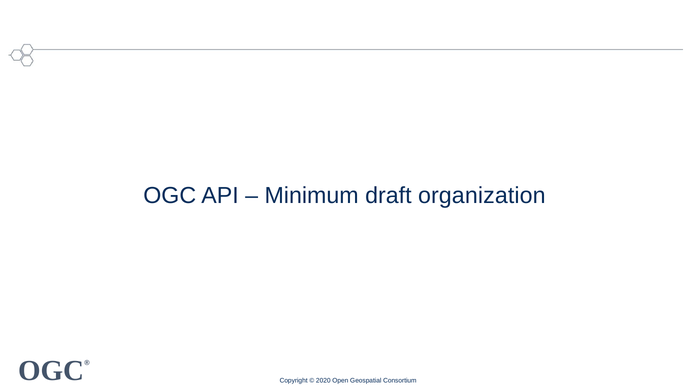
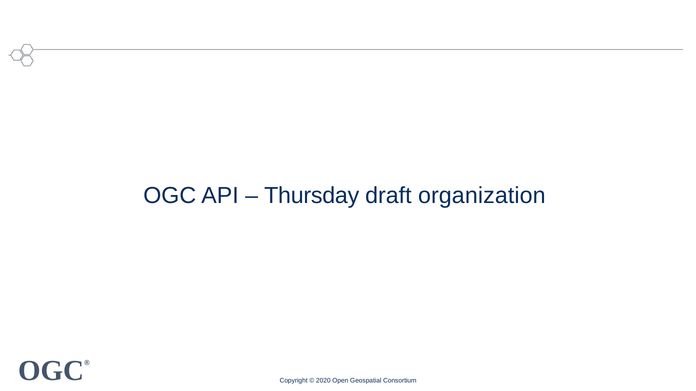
Minimum: Minimum -> Thursday (312, 196)
